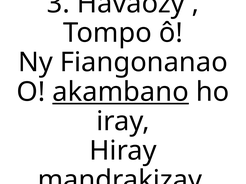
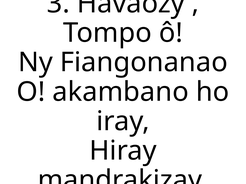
akambano underline: present -> none (121, 92)
